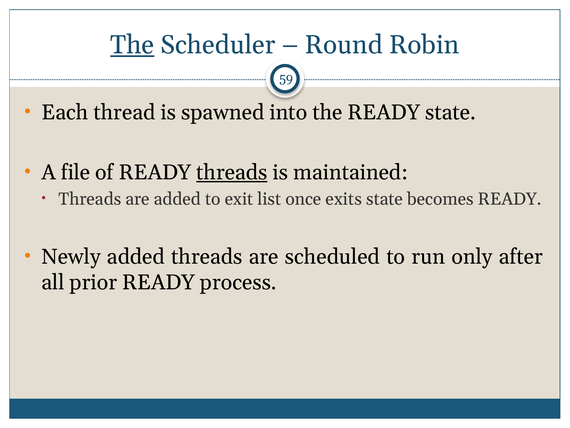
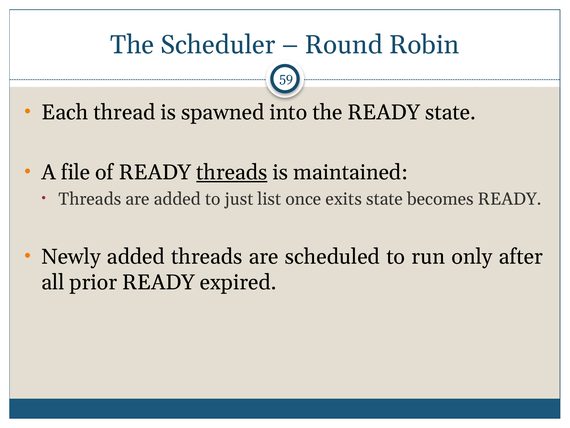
The underline: present -> none (132, 45)
exit: exit -> just (239, 199)
process: process -> expired (238, 282)
